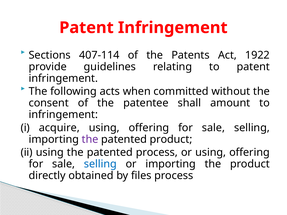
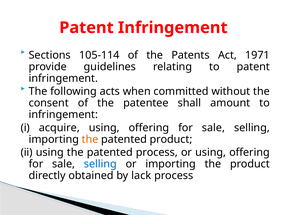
407-114: 407-114 -> 105-114 (99, 55)
1922: 1922 -> 1971 (257, 55)
the colour: purple -> orange (90, 139)
files: files -> lack (141, 176)
